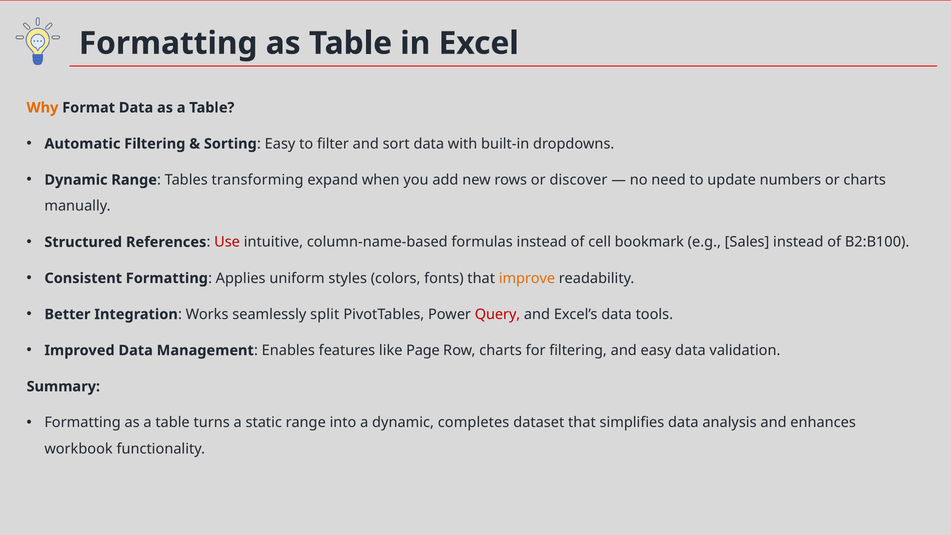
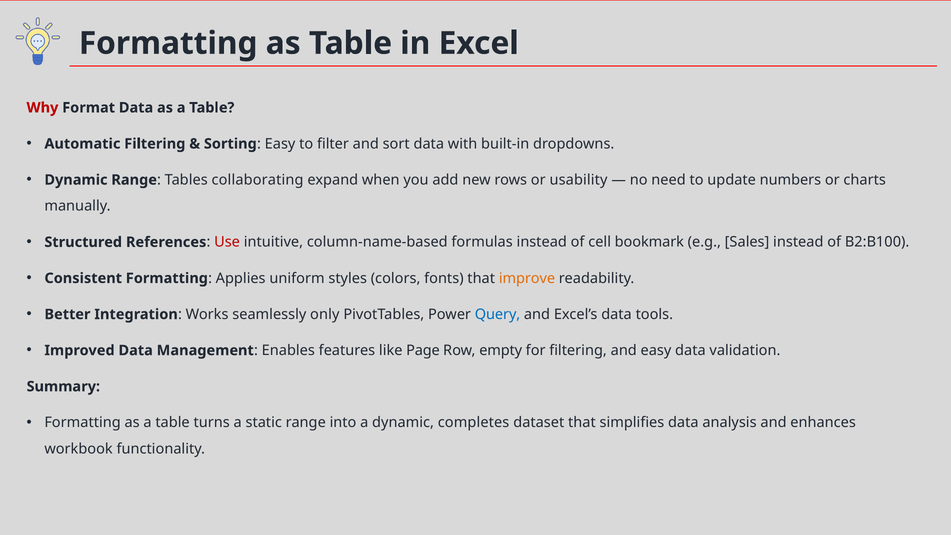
Why colour: orange -> red (42, 108)
transforming: transforming -> collaborating (258, 180)
discover: discover -> usability (579, 180)
split: split -> only (325, 314)
Query colour: red -> blue (498, 314)
Row charts: charts -> empty (501, 350)
